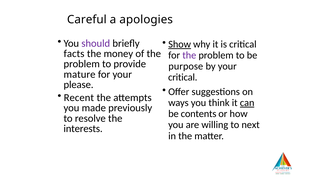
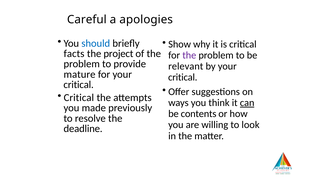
should colour: purple -> blue (96, 43)
Show underline: present -> none (180, 44)
money: money -> project (118, 54)
purpose: purpose -> relevant (186, 66)
please: please -> critical (79, 84)
Recent: Recent -> Critical (79, 98)
next: next -> look (251, 125)
interests: interests -> deadline (83, 128)
